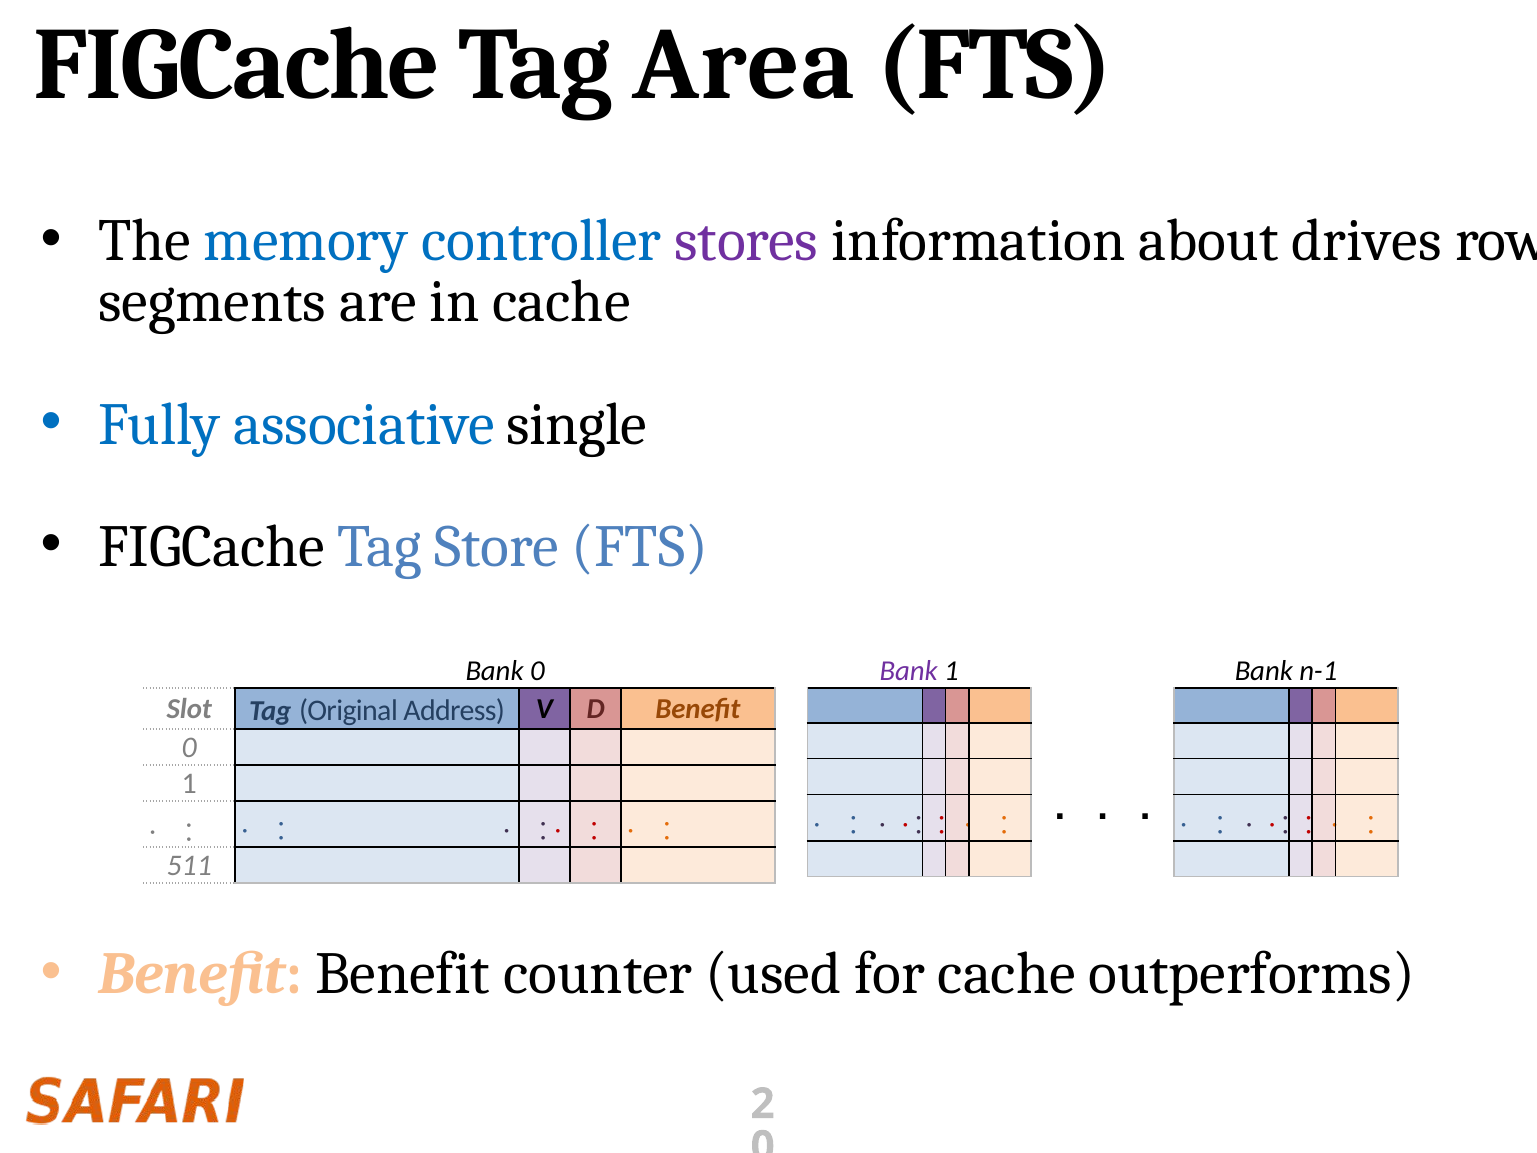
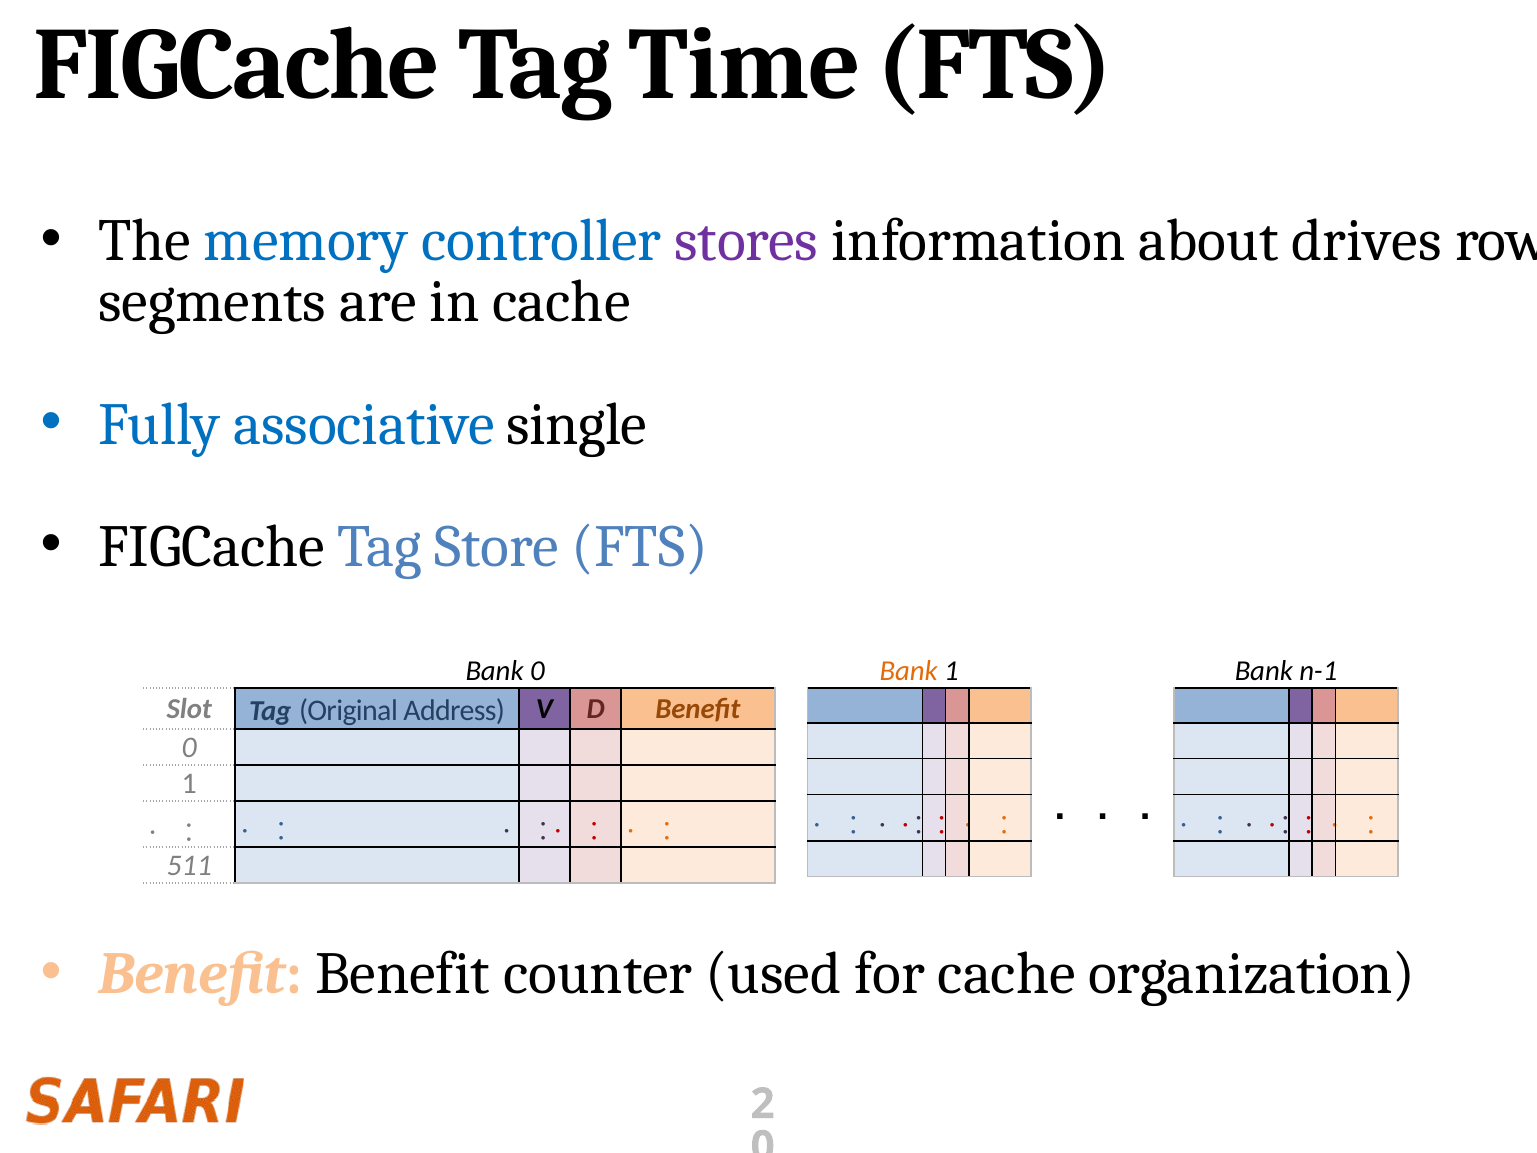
Area: Area -> Time (745, 65)
Bank colour: purple -> orange (909, 671)
outperforms: outperforms -> organization (1252, 974)
